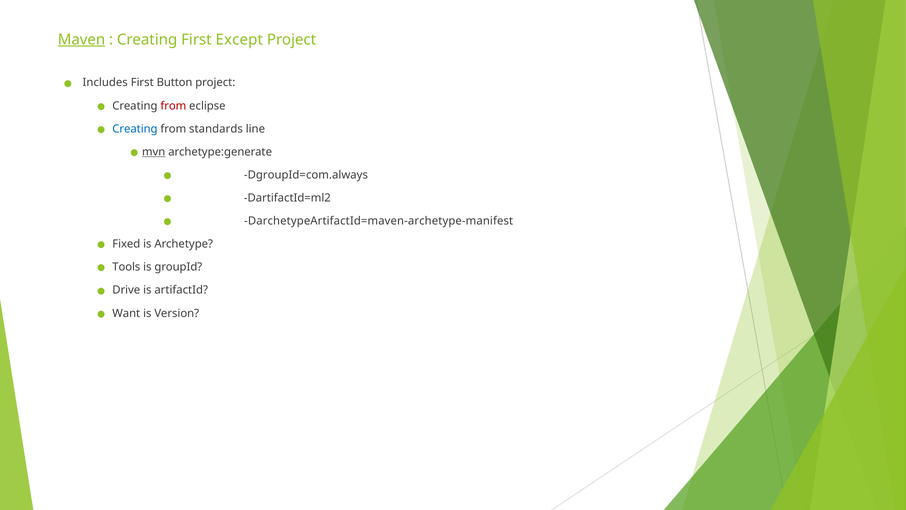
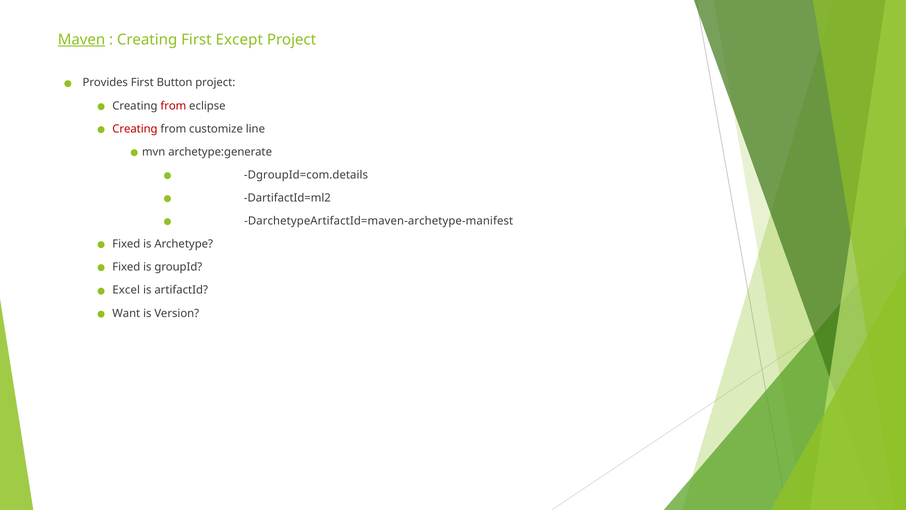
Includes: Includes -> Provides (105, 83)
Creating colour: blue -> red (135, 129)
standards: standards -> customize (216, 129)
mvn underline: present -> none (154, 152)
DgroupId=com.always: DgroupId=com.always -> DgroupId=com.details (306, 175)
Tools: Tools -> Fixed (126, 267)
Drive: Drive -> Excel (126, 290)
